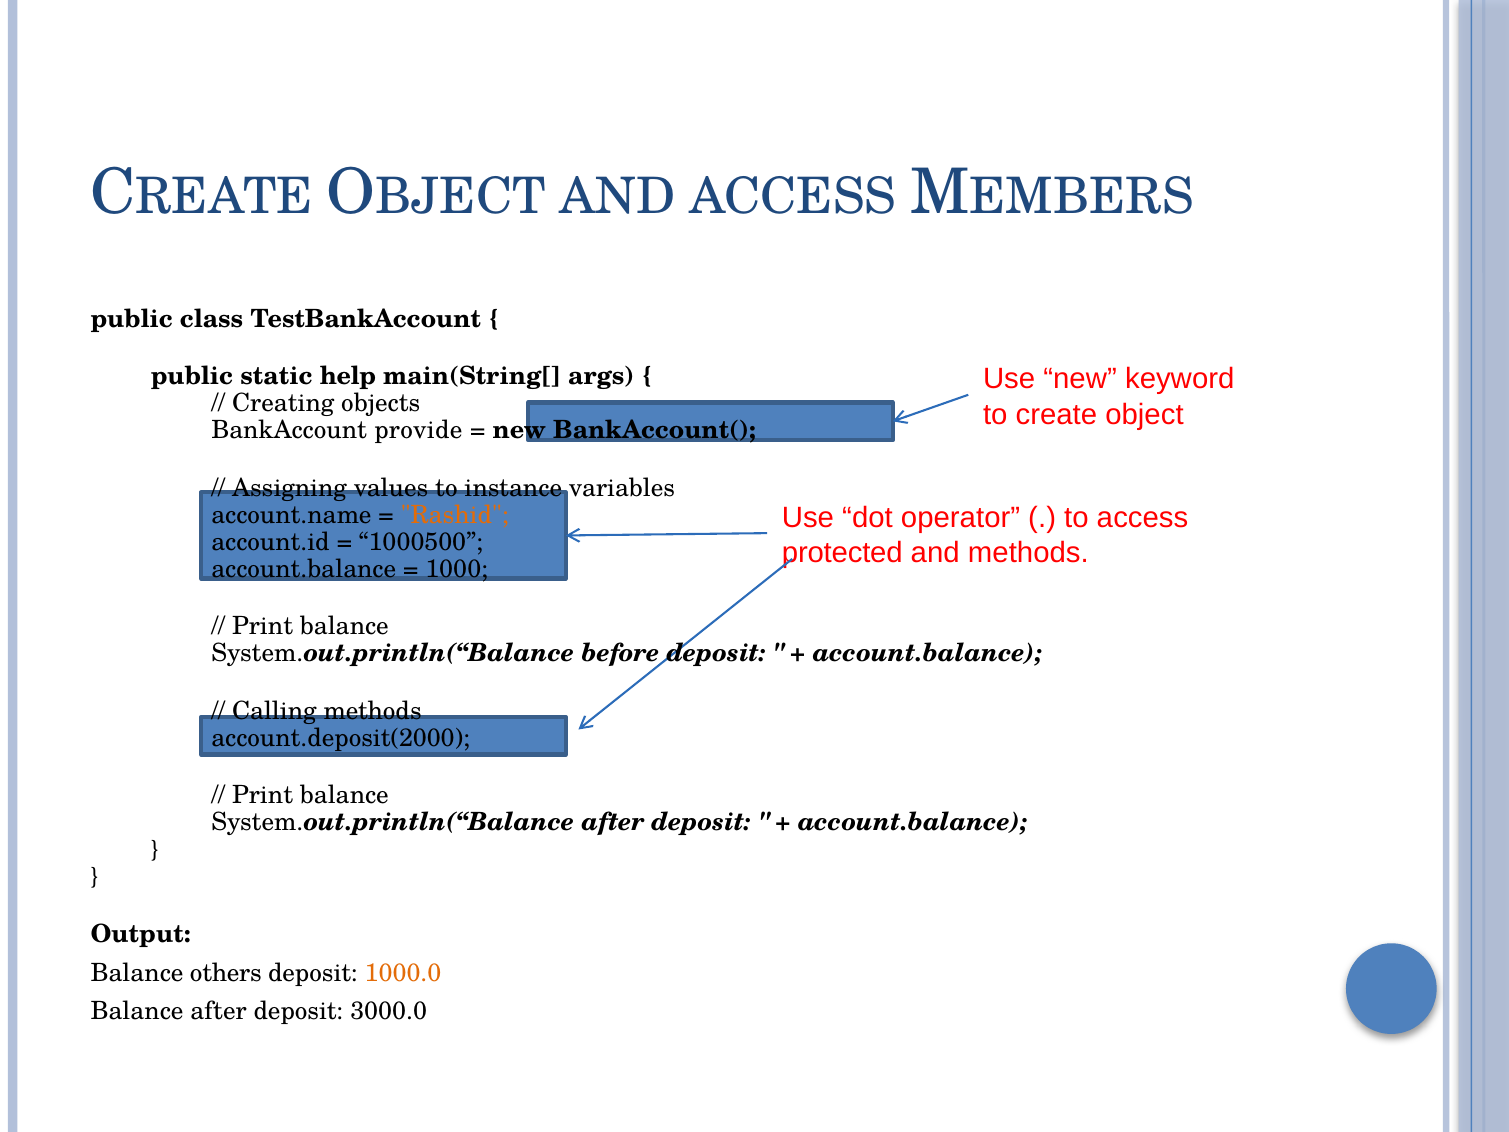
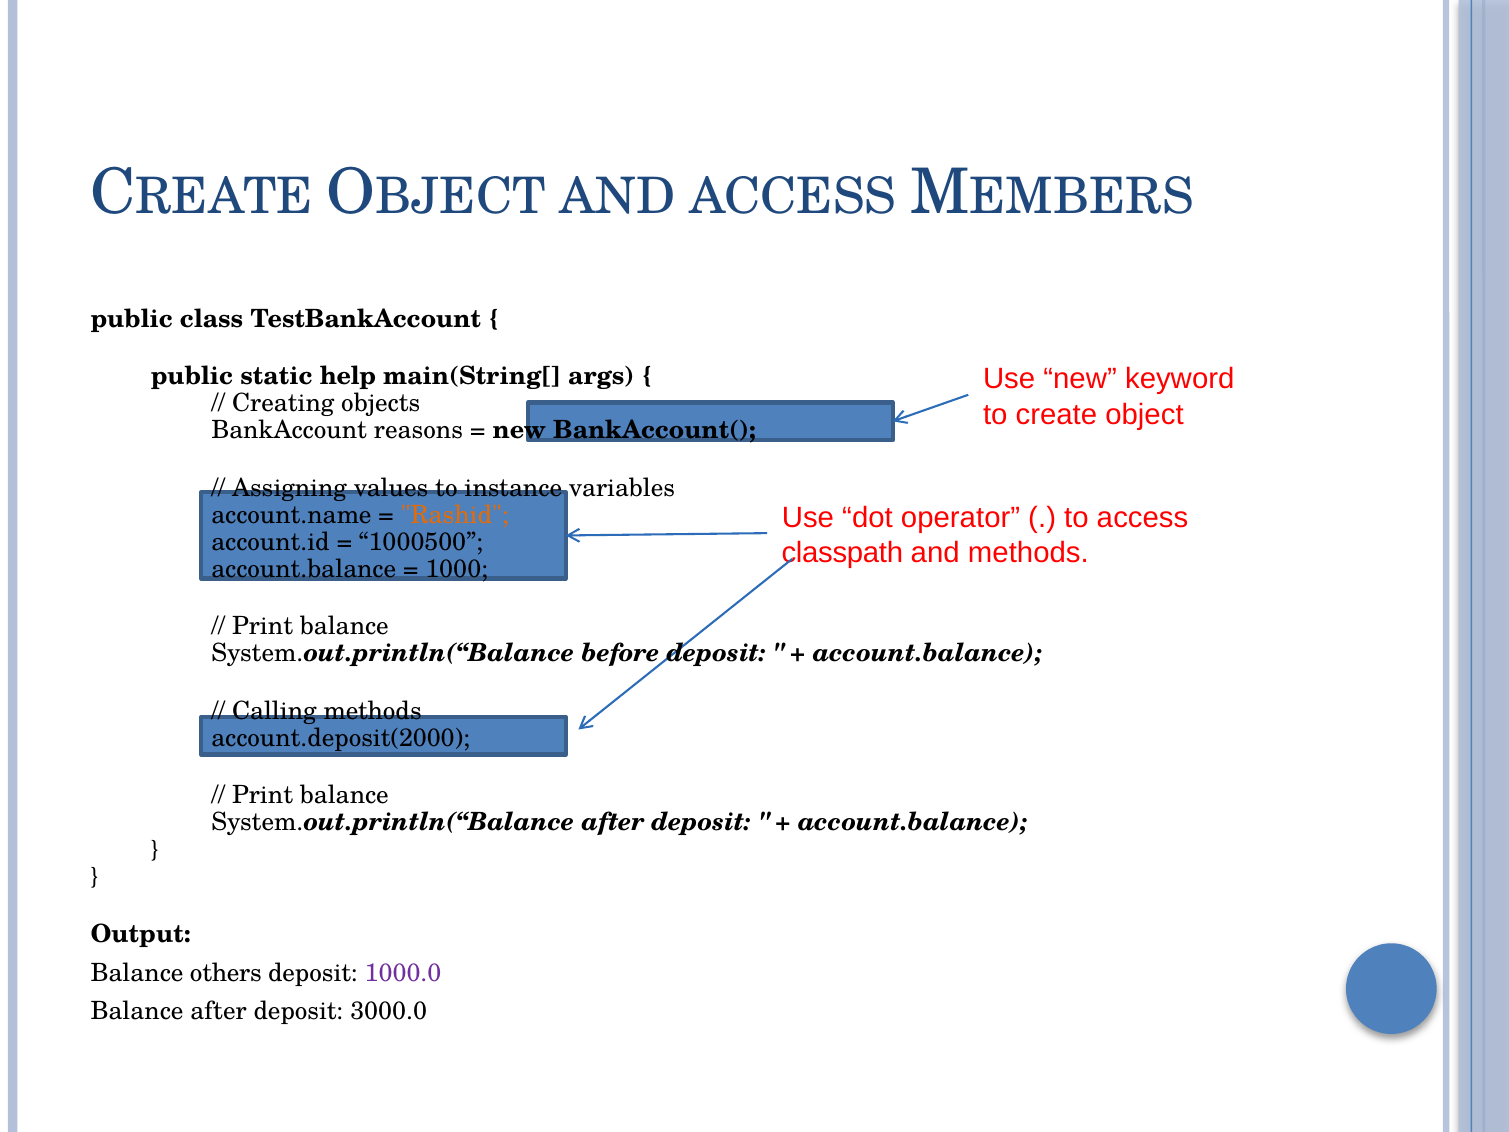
provide: provide -> reasons (418, 430)
protected: protected -> classpath (842, 553)
1000.0 colour: orange -> purple (403, 973)
